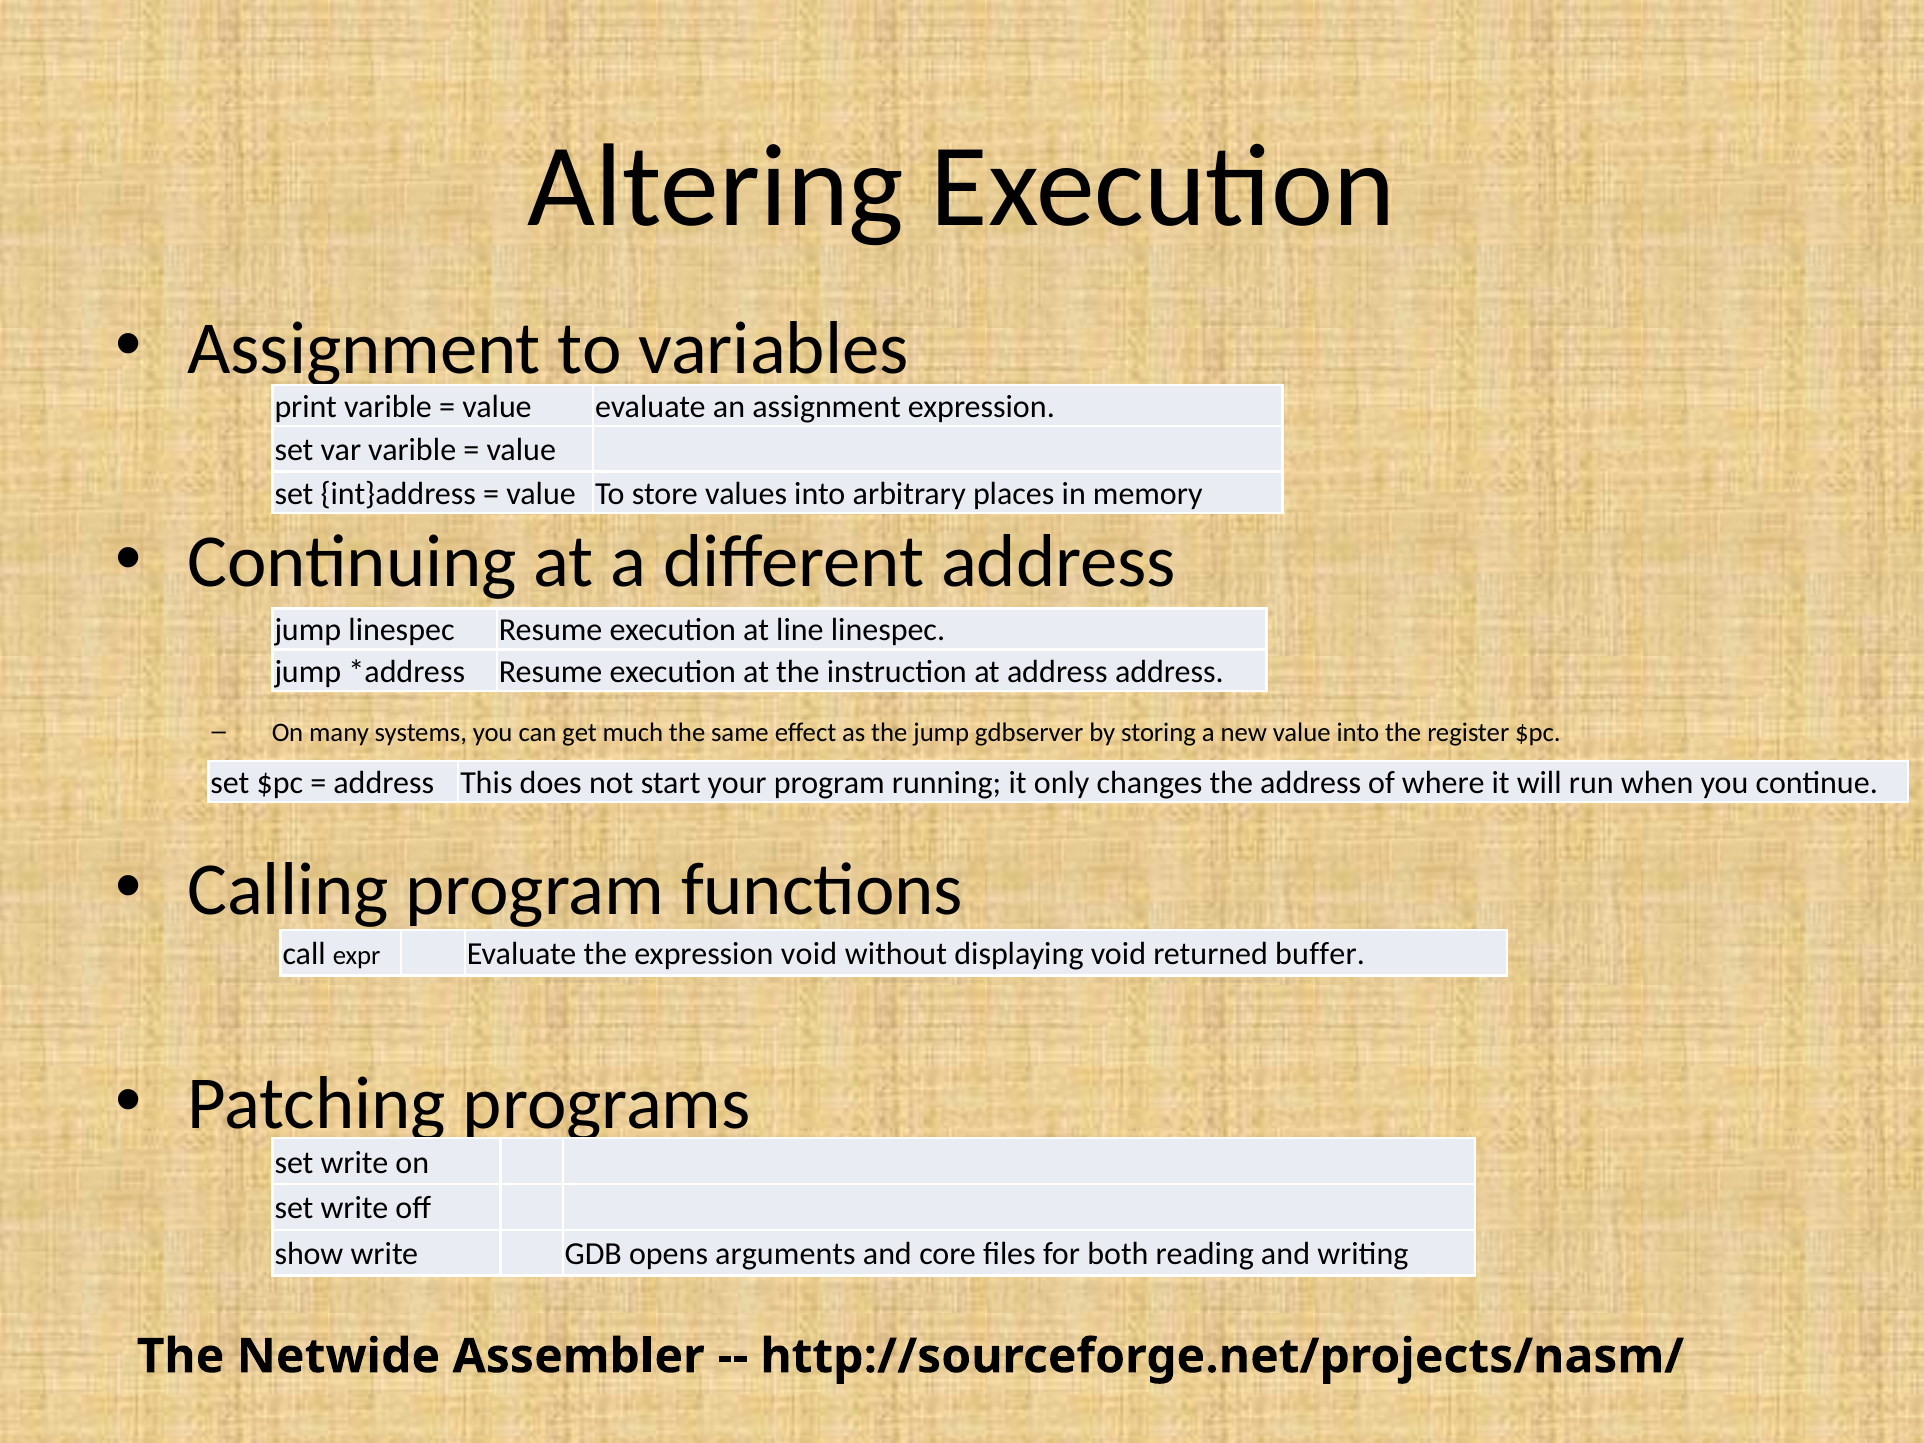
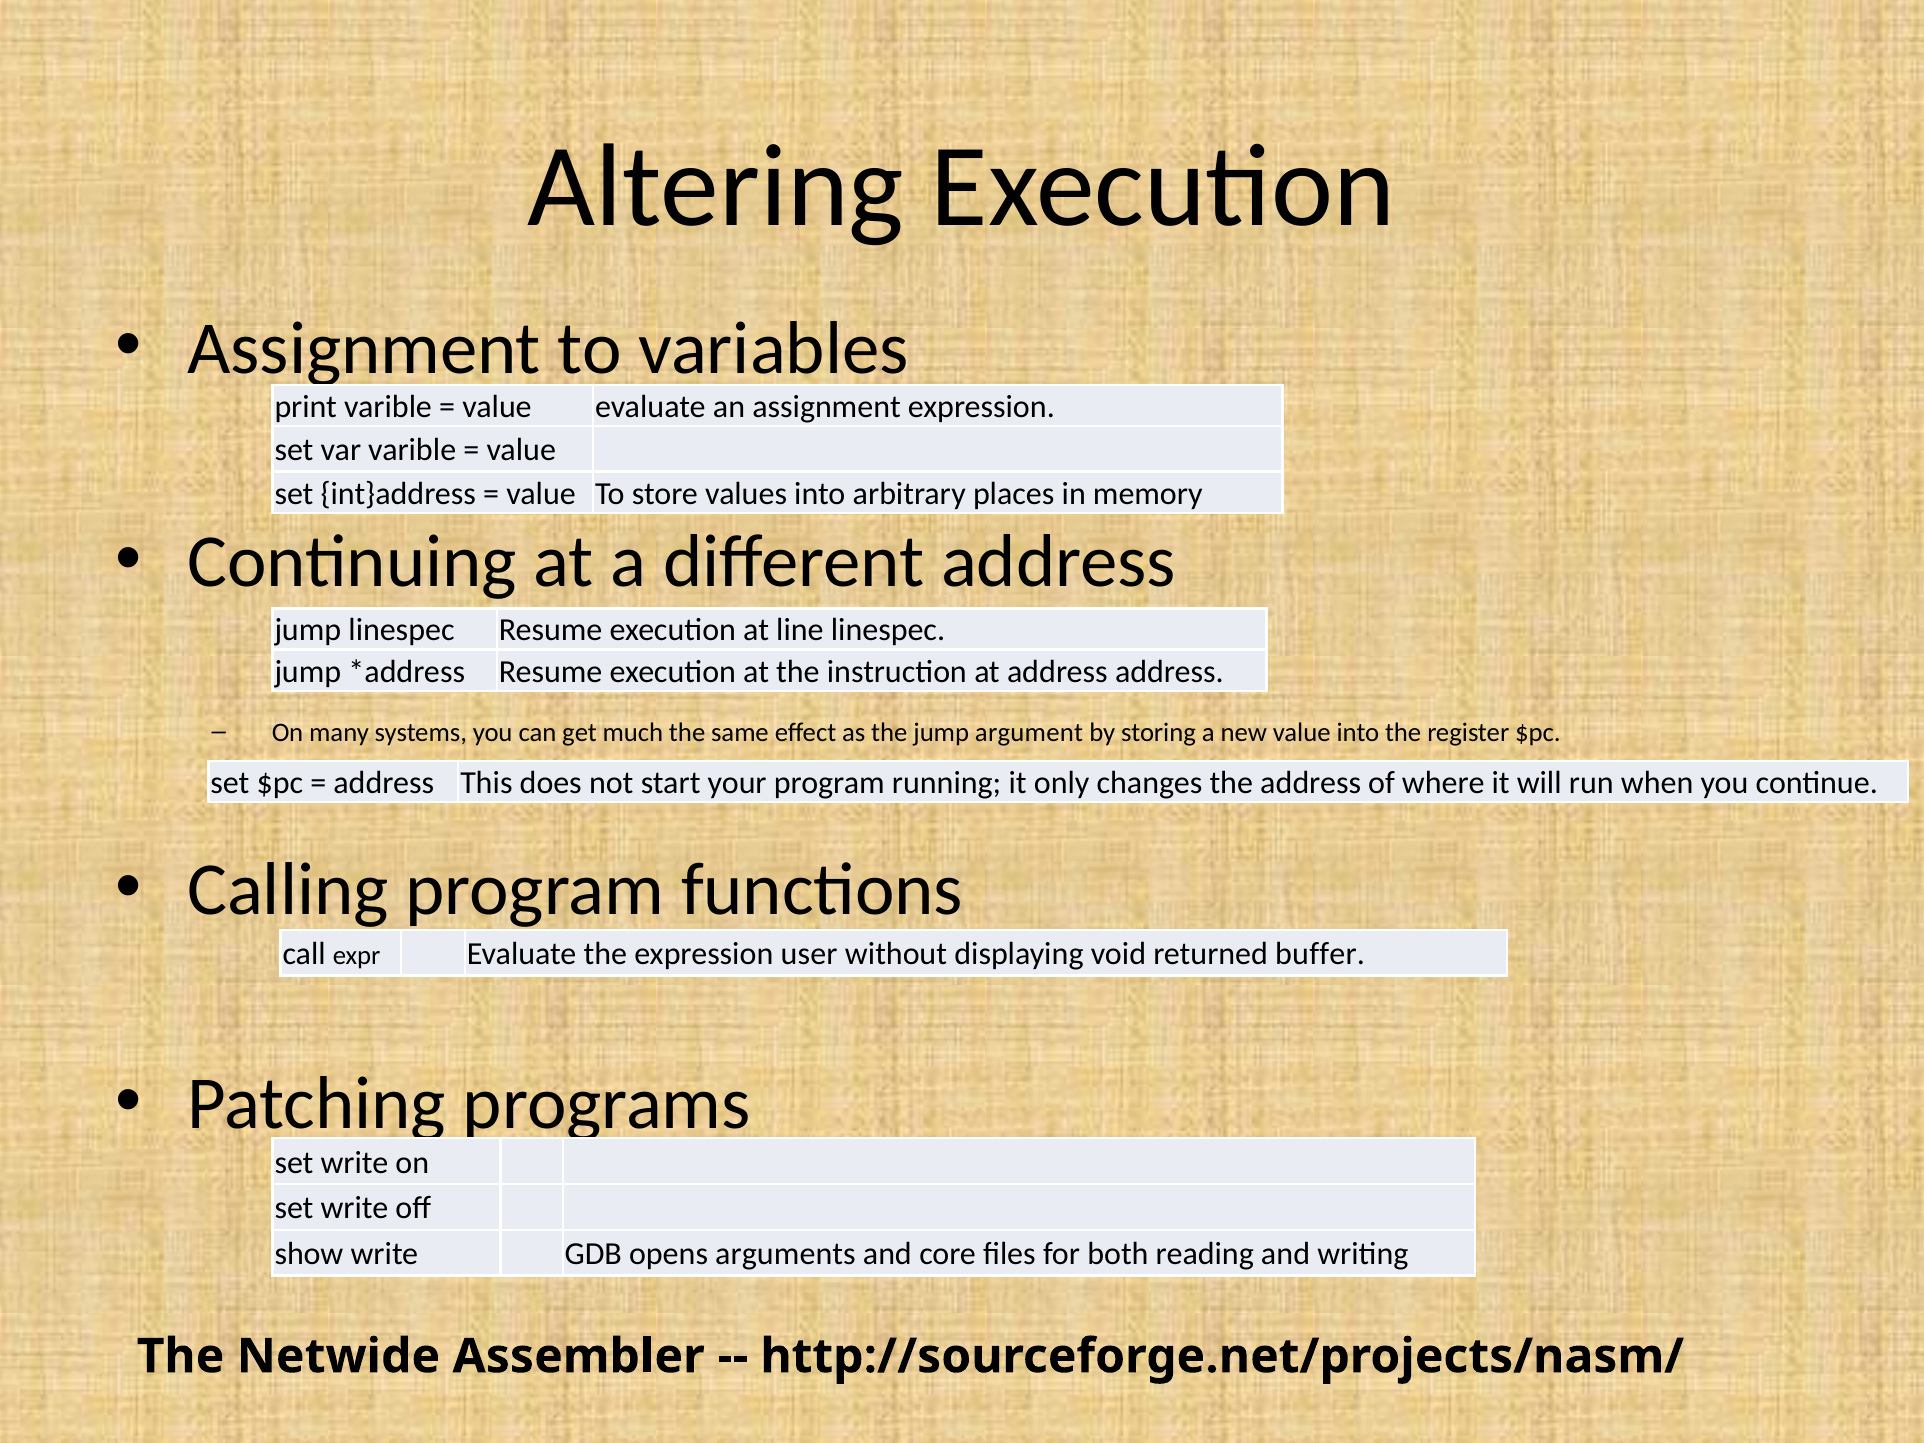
gdbserver: gdbserver -> argument (1029, 733)
expression void: void -> user (809, 954)
